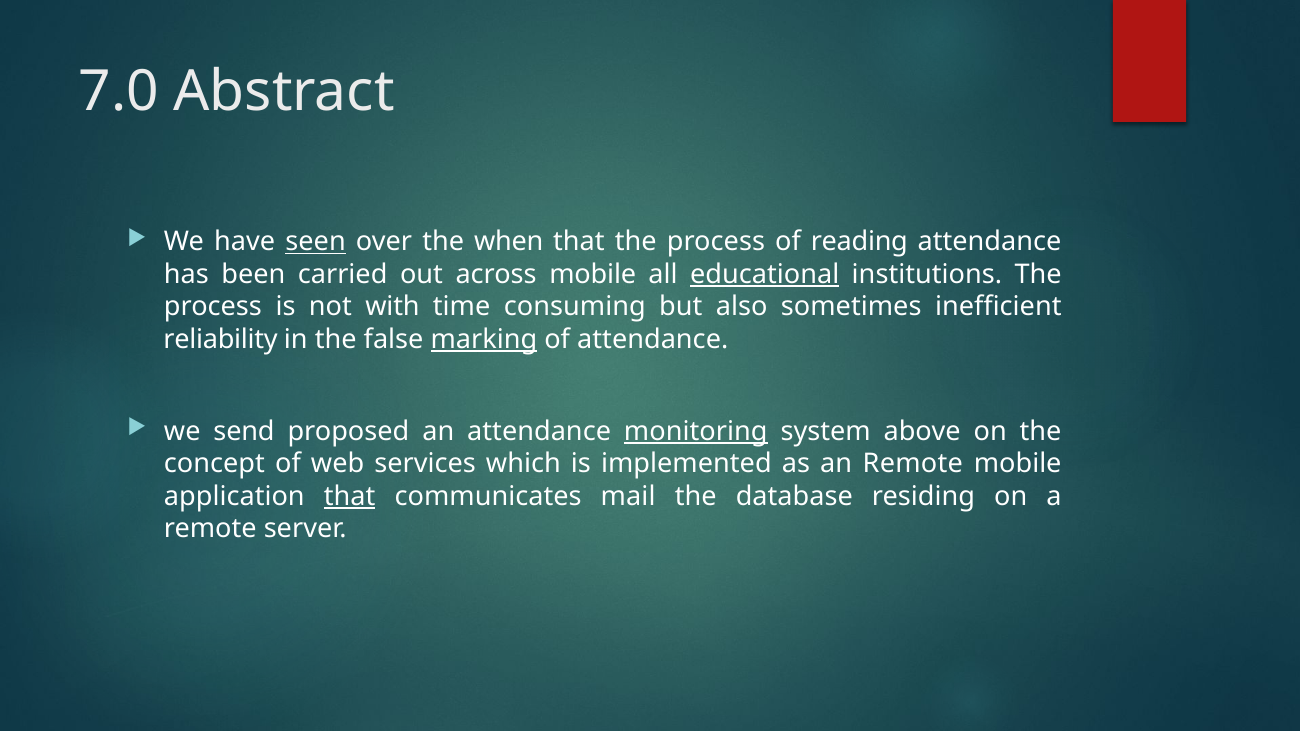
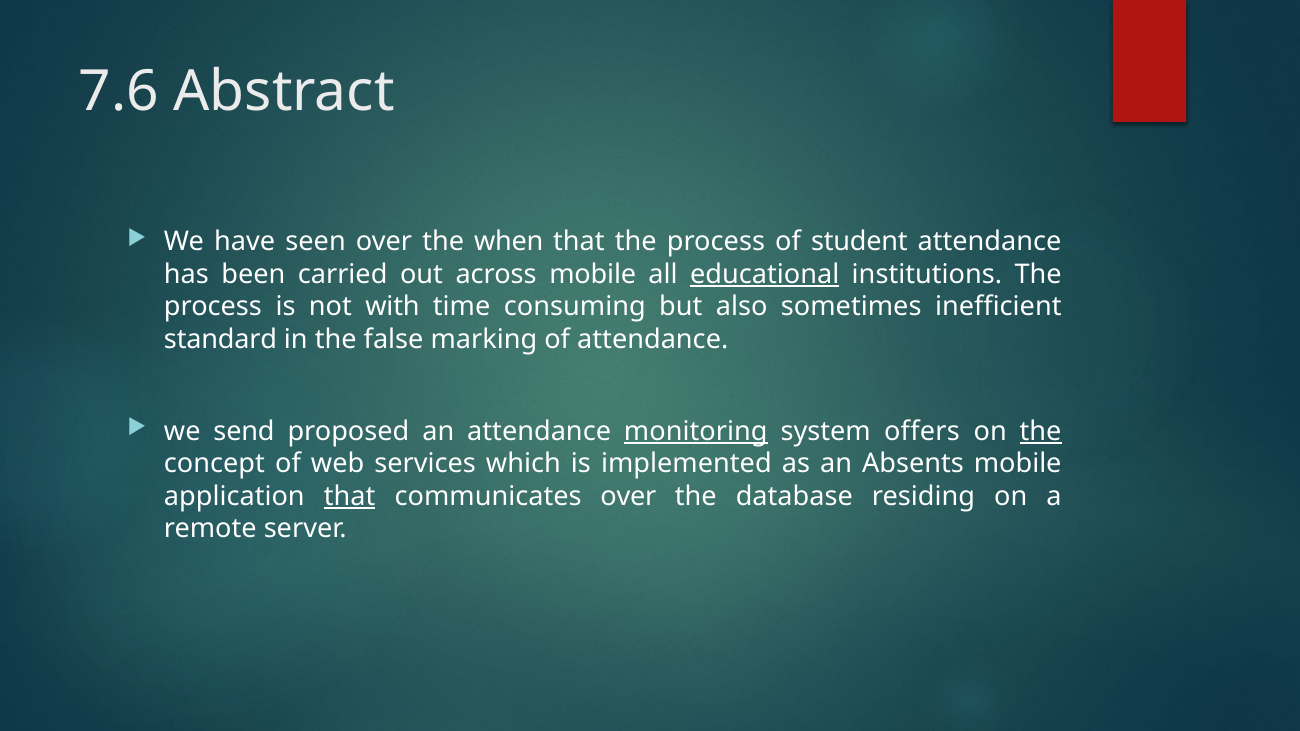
7.0: 7.0 -> 7.6 (119, 91)
seen underline: present -> none (316, 242)
reading: reading -> student (859, 242)
reliability: reliability -> standard (221, 339)
marking underline: present -> none (484, 339)
above: above -> offers (922, 432)
the underline: none -> present (1041, 432)
an Remote: Remote -> Absents (913, 464)
communicates mail: mail -> over (628, 497)
